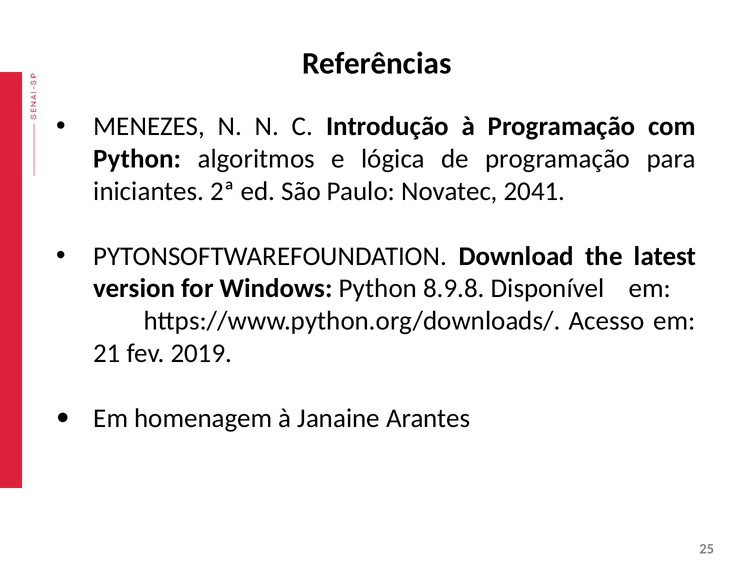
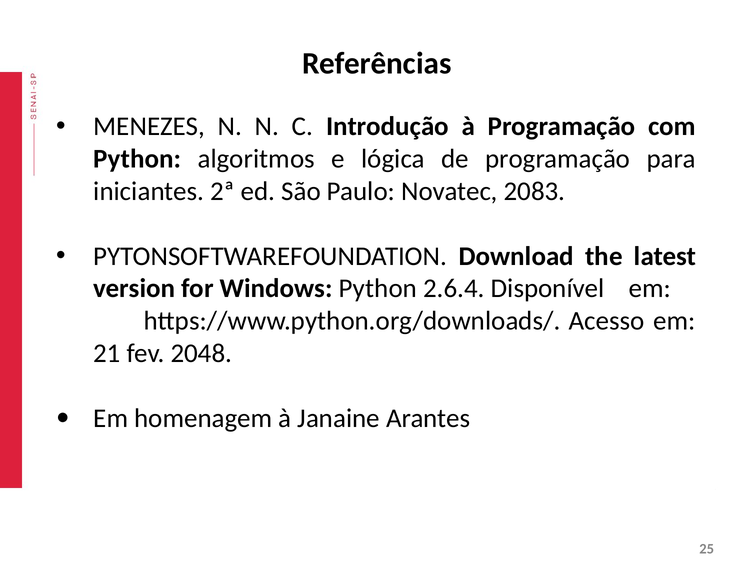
2041: 2041 -> 2083 (535, 191)
8.9.8: 8.9.8 -> 2.6.4 (454, 289)
2019: 2019 -> 2048 (201, 353)
